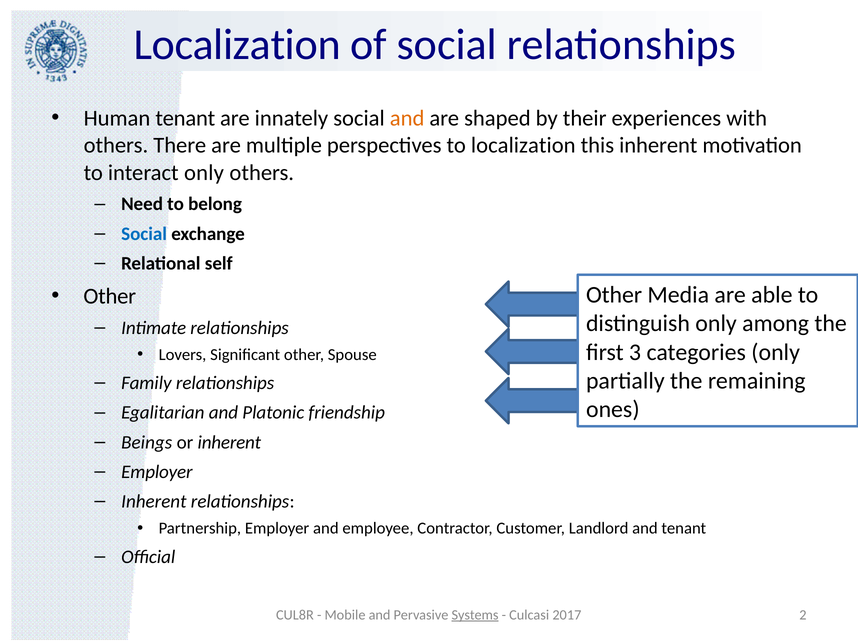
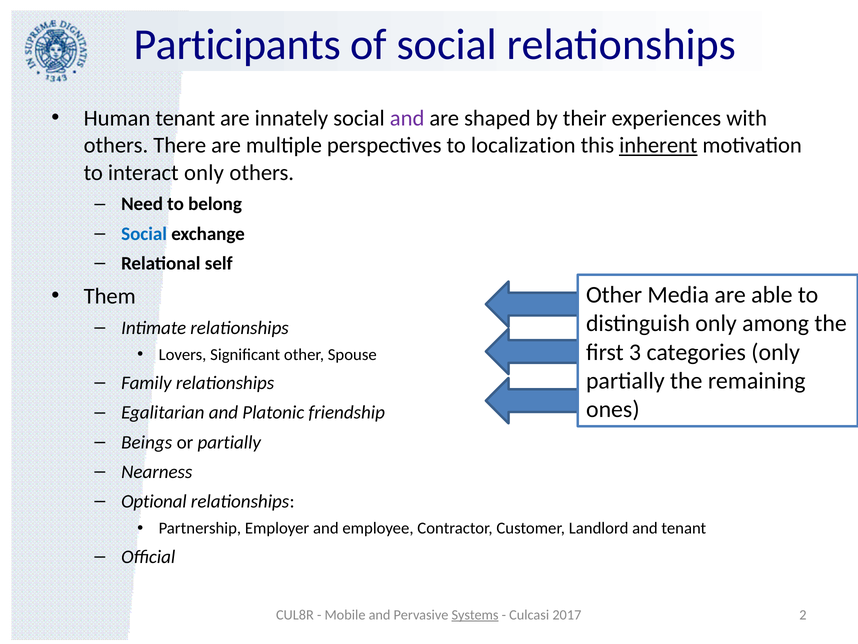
Localization: Localization -> Participants (237, 45)
and colour: orange -> purple (407, 118)
inherent underline: none -> present (658, 145)
Other: Other -> Them (110, 296)
or inherent: inherent -> partially (229, 442)
Employer: Employer -> Nearness (157, 471)
Inherent: Inherent -> Optional (154, 501)
